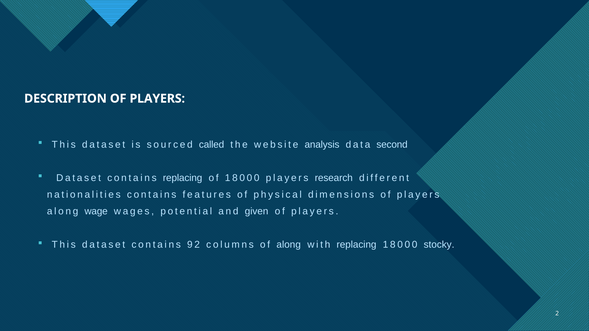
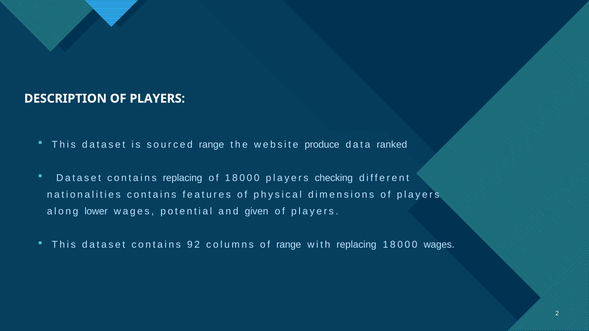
sourced called: called -> range (212, 145)
analysis: analysis -> produce (322, 145)
second: second -> ranked (392, 145)
research: research -> checking (334, 178)
wage: wage -> lower (96, 211)
of along: along -> range (289, 245)
18000 stocky: stocky -> wages (439, 245)
